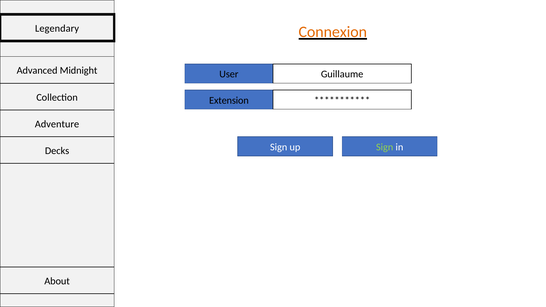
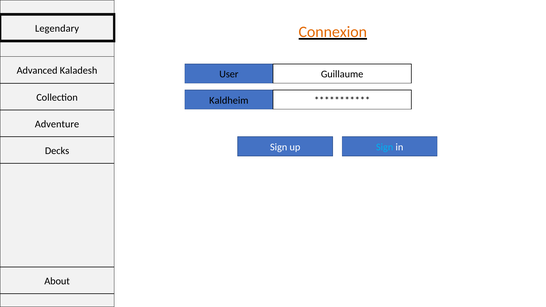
Midnight: Midnight -> Kaladesh (79, 71)
Extension: Extension -> Kaldheim (229, 100)
Sign colour: light green -> light blue (385, 147)
